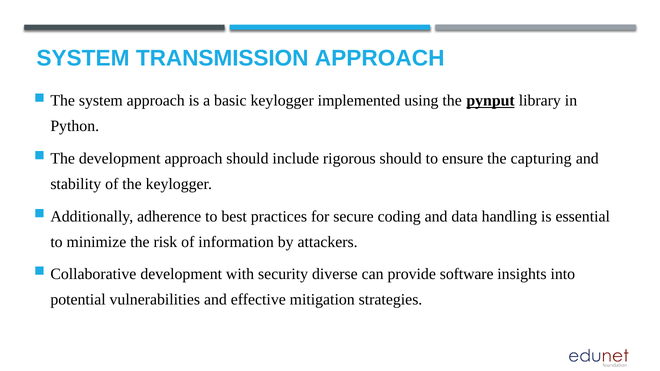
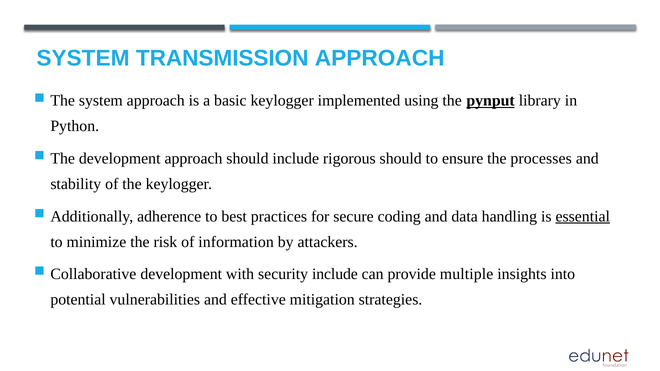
capturing: capturing -> processes (541, 159)
essential underline: none -> present (583, 216)
security diverse: diverse -> include (335, 274)
software: software -> multiple (467, 274)
